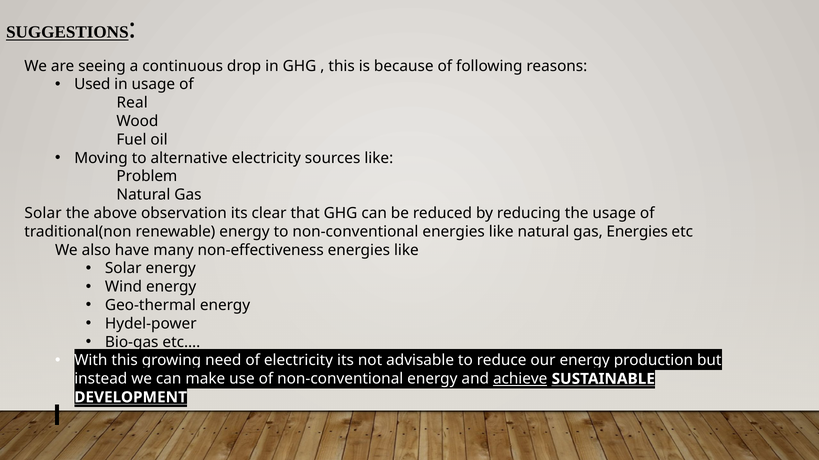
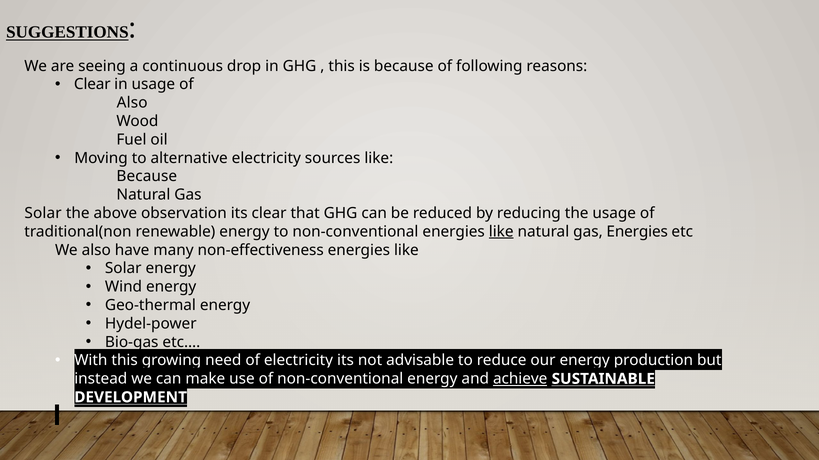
Used: Used -> Clear (92, 85)
Real: Real -> Also (132, 103)
Problem: Problem -> Because (147, 177)
like underline: none -> present (501, 232)
